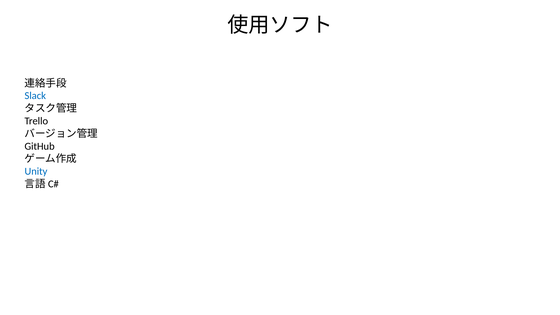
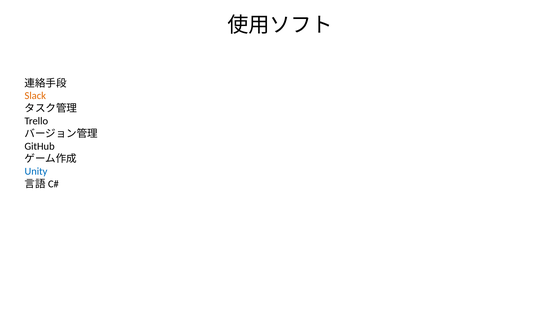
Slack colour: blue -> orange (35, 96)
